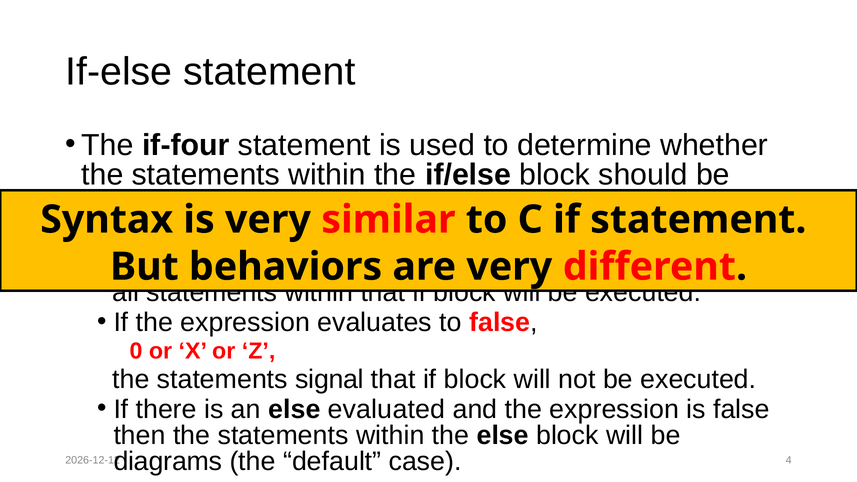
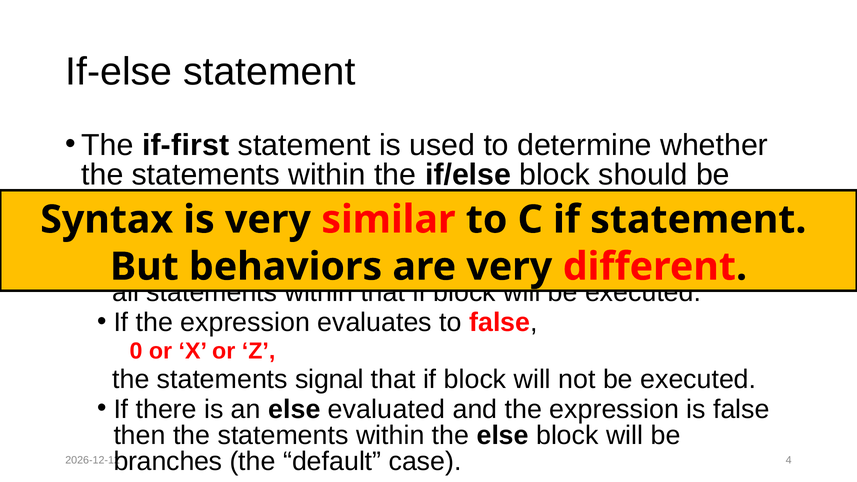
if-four: if-four -> if-first (186, 145)
diagrams: diagrams -> branches (168, 461)
